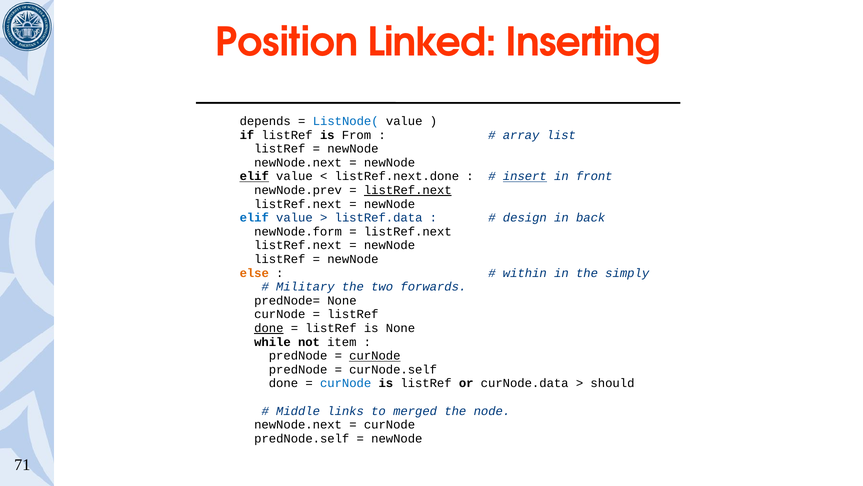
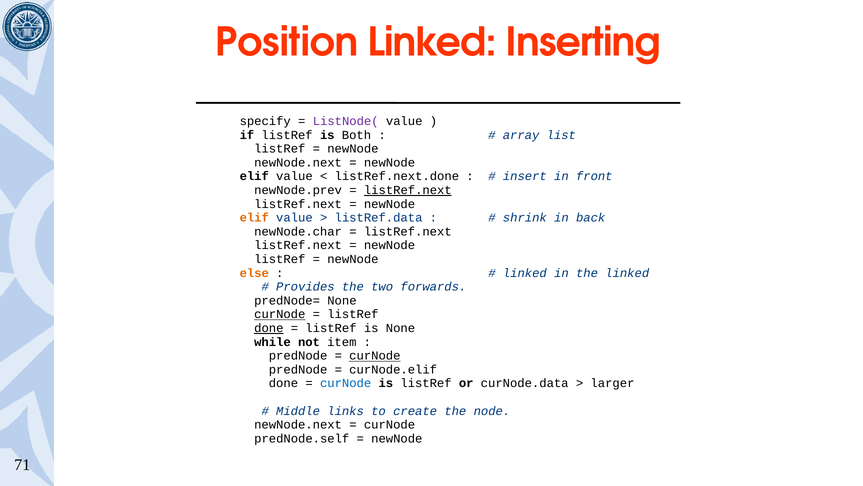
depends: depends -> specify (265, 121)
ListNode( colour: blue -> purple (346, 121)
From: From -> Both (356, 135)
elif underline: present -> none (254, 176)
insert underline: present -> none (525, 176)
elif colour: blue -> orange (254, 218)
design: design -> shrink (525, 218)
newNode.form: newNode.form -> newNode.char (298, 231)
within: within -> linked (525, 273)
the simply: simply -> linked (627, 273)
Military: Military -> Provides (305, 287)
curNode underline: none -> present (280, 314)
curNode.self: curNode.self -> curNode.elif (393, 369)
should: should -> larger (612, 383)
merged: merged -> create (415, 411)
